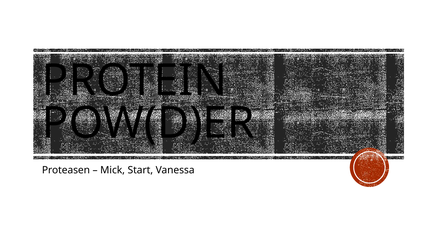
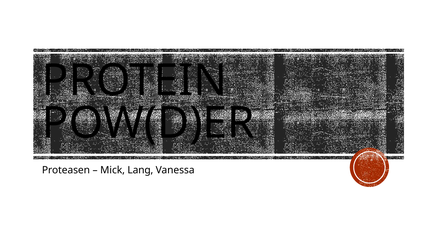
Start: Start -> Lang (140, 170)
